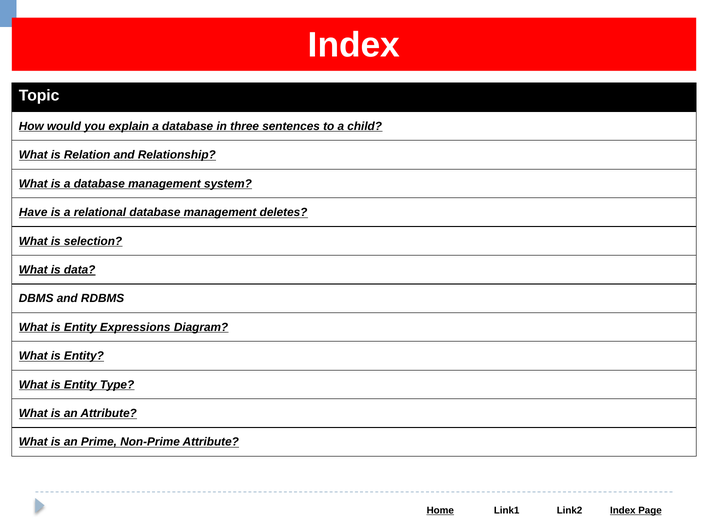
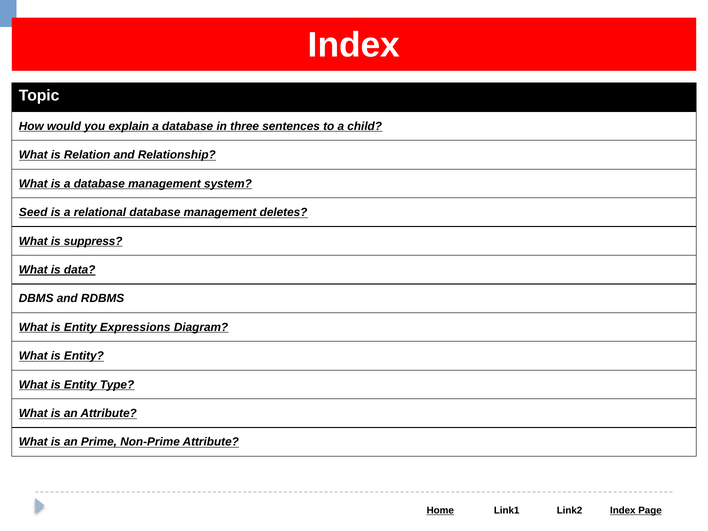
Have: Have -> Seed (33, 212)
selection: selection -> suppress (93, 241)
